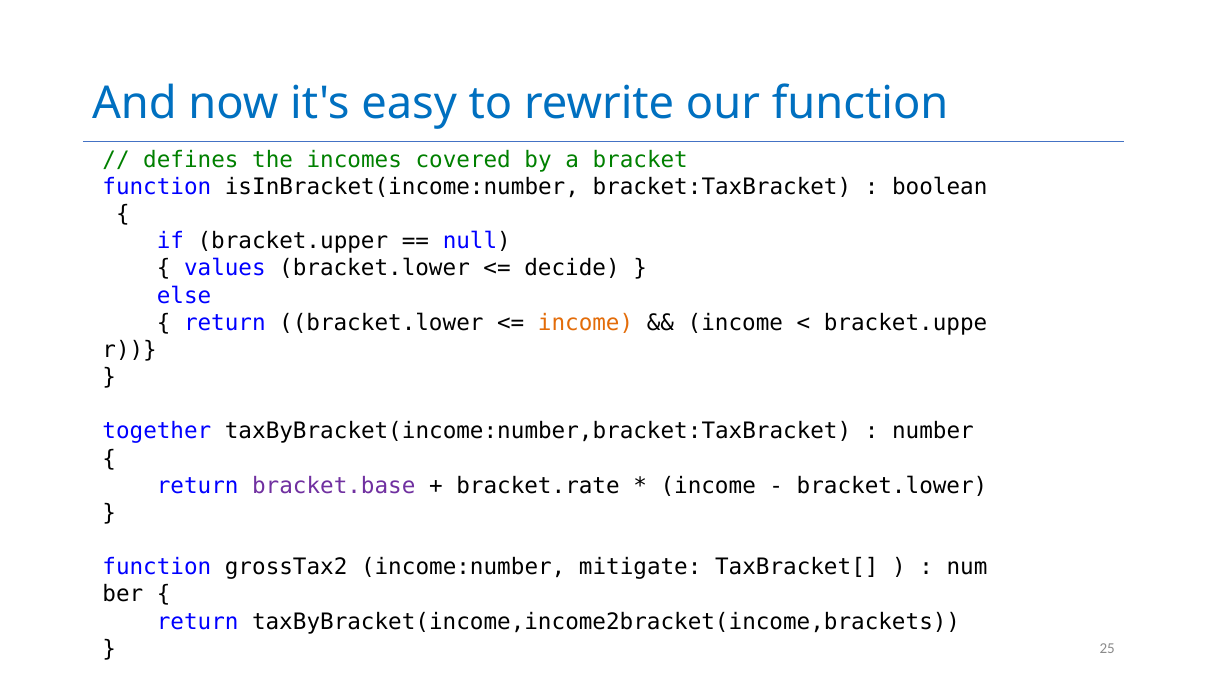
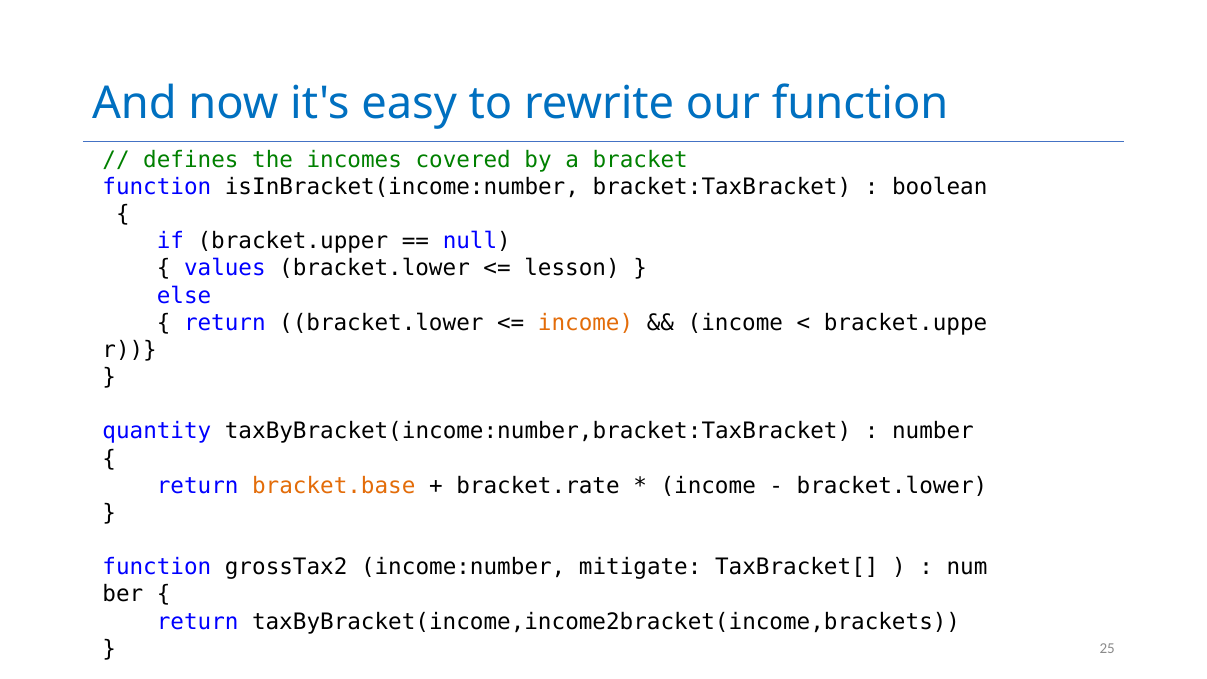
decide: decide -> lesson (572, 268)
together: together -> quantity (157, 431)
bracket.base colour: purple -> orange (334, 486)
